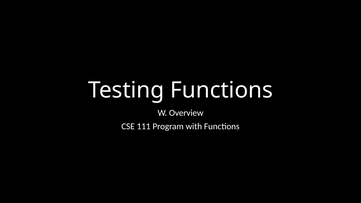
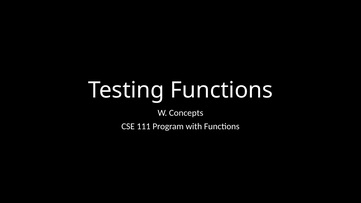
Overview: Overview -> Concepts (186, 113)
